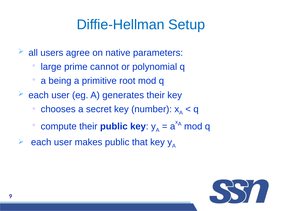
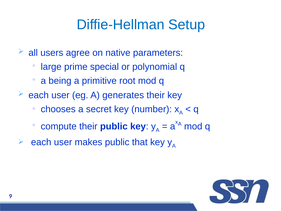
cannot: cannot -> special (104, 67)
